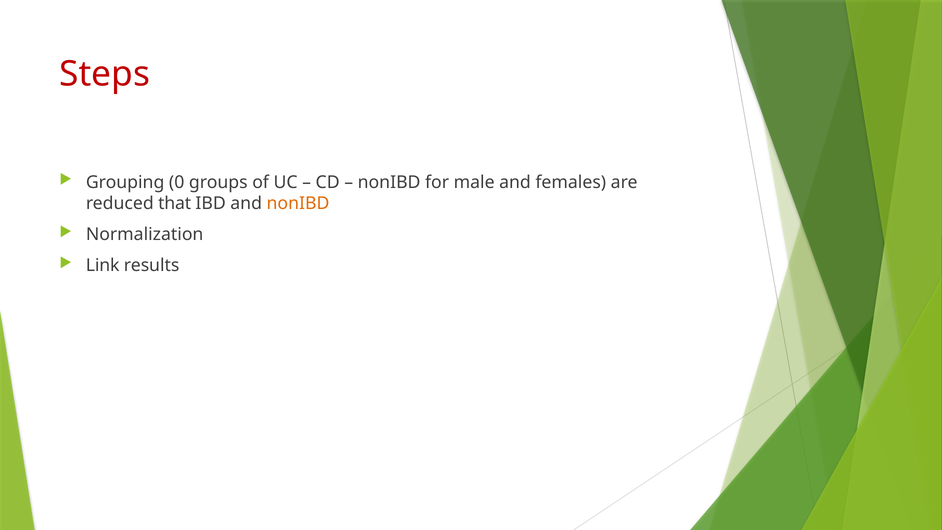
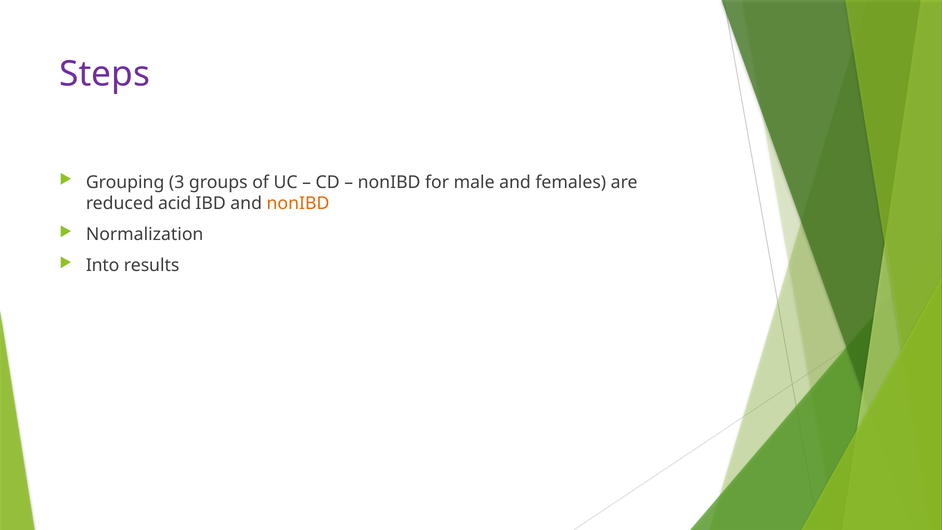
Steps colour: red -> purple (105, 74)
0: 0 -> 3 (177, 182)
that: that -> acid (175, 204)
Link: Link -> Into (103, 266)
